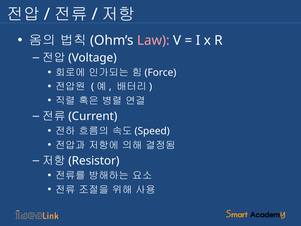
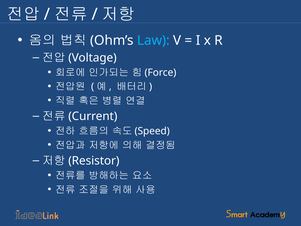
Law colour: pink -> light blue (153, 40)
